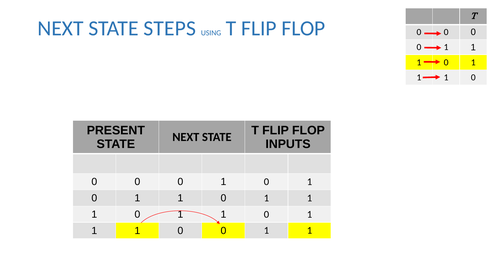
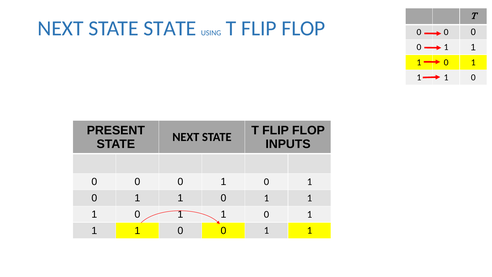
STATE STEPS: STEPS -> STATE (170, 28)
